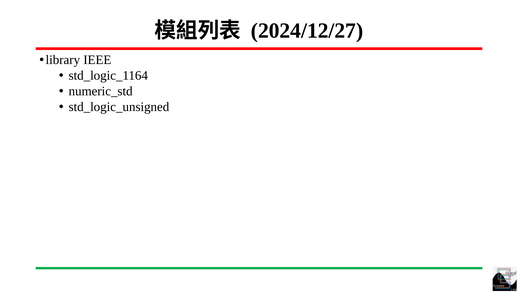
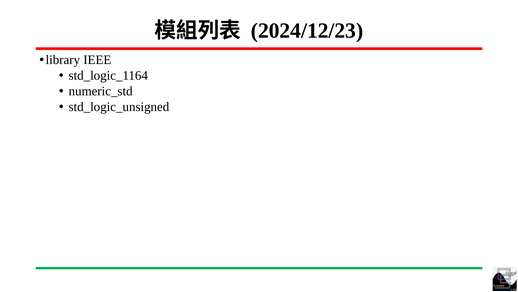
2024/12/27: 2024/12/27 -> 2024/12/23 (307, 31)
